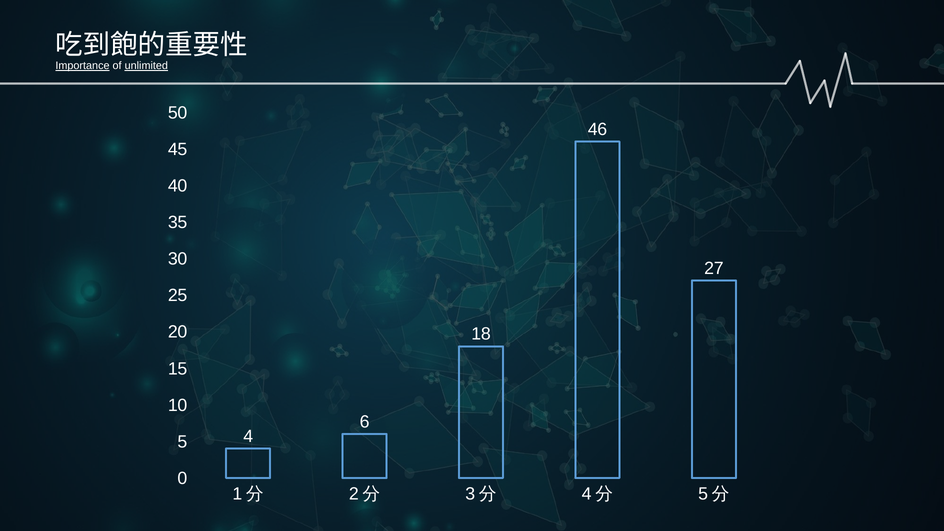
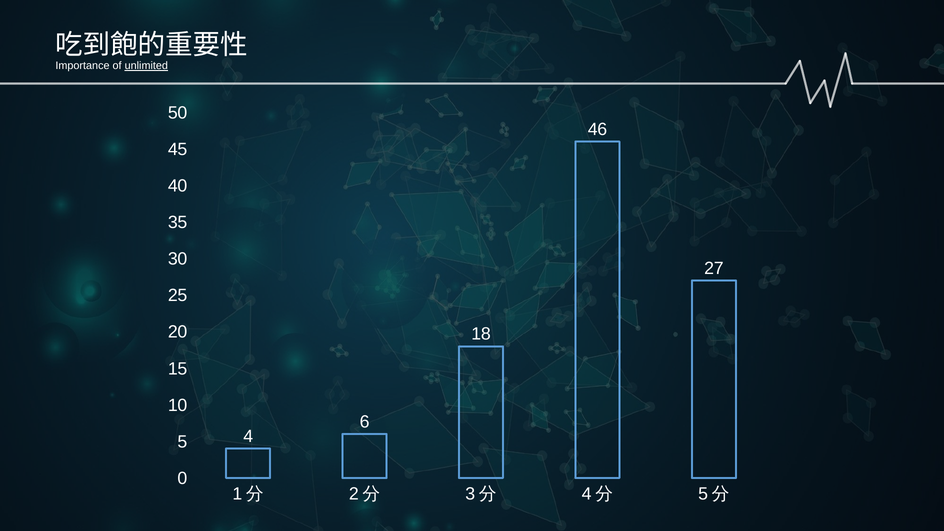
Importance underline: present -> none (82, 66)
